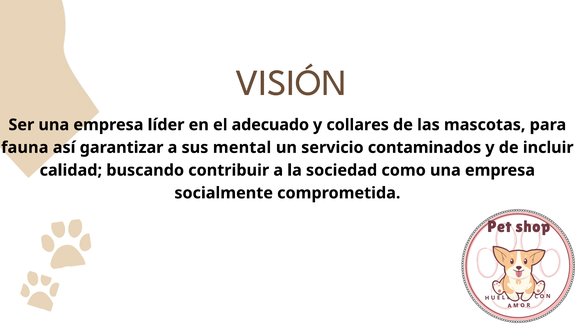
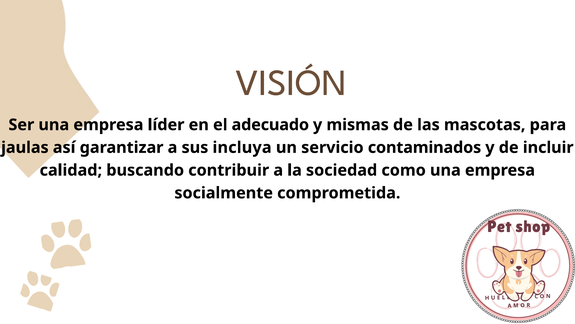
collares: collares -> mismas (358, 125)
fauna: fauna -> jaulas (25, 147)
mental: mental -> incluya (242, 147)
